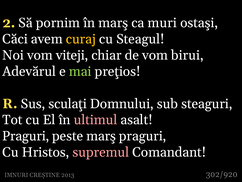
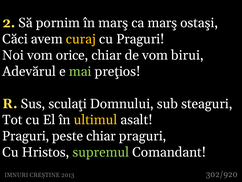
ca muri: muri -> marş (162, 23)
cu Steagul: Steagul -> Praguri (140, 39)
viteji: viteji -> orice (72, 55)
ultimul colour: pink -> yellow (95, 120)
peste marş: marş -> chiar (101, 136)
supremul colour: pink -> light green (101, 152)
